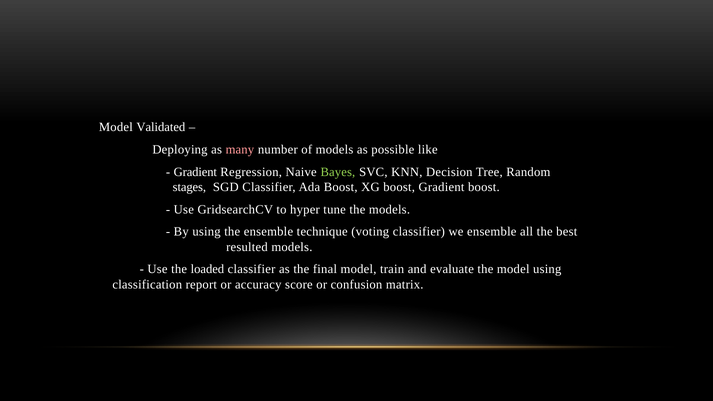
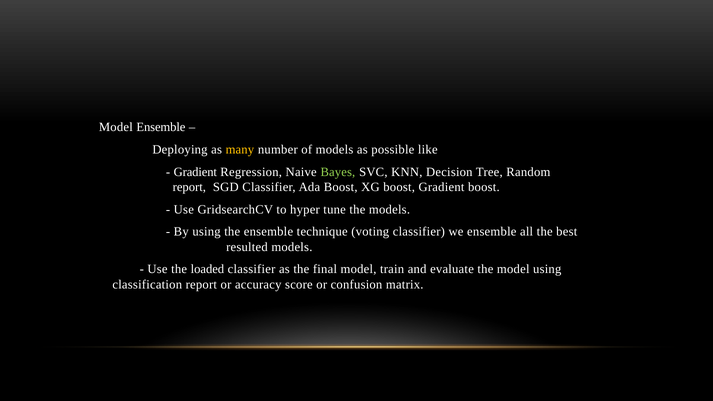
Model Validated: Validated -> Ensemble (161, 127)
many colour: pink -> yellow (240, 150)
stages: stages -> report (189, 187)
